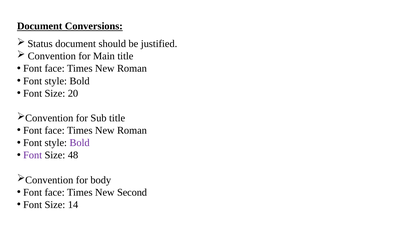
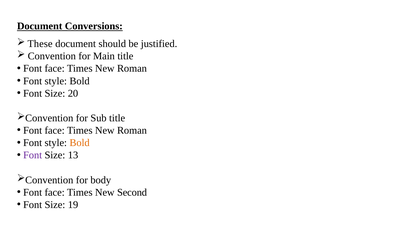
Status: Status -> These (40, 44)
Bold colour: purple -> orange (80, 143)
48: 48 -> 13 (73, 155)
14: 14 -> 19 (73, 205)
